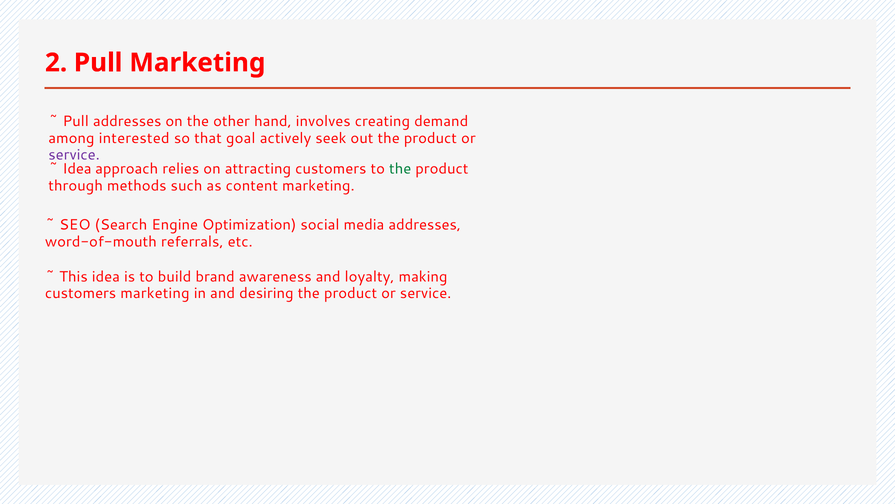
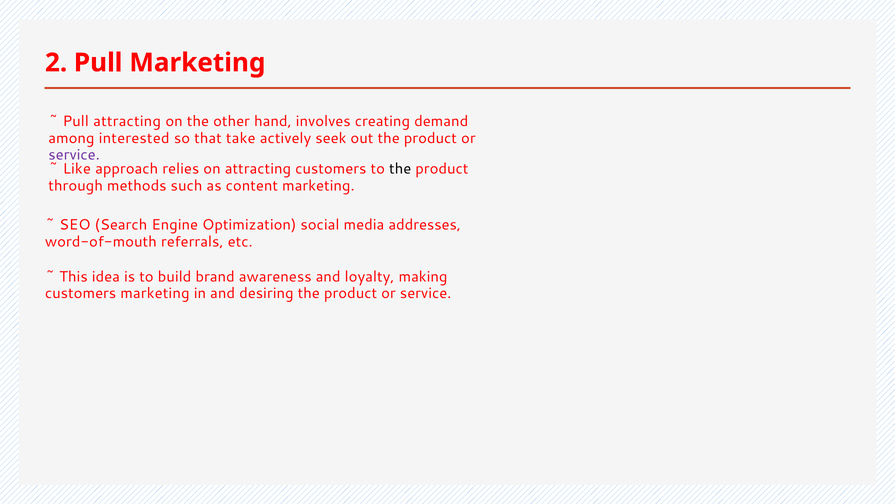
Pull addresses: addresses -> attracting (127, 121)
goal: goal -> take (241, 138)
Idea: Idea -> Like (77, 169)
the colour: green -> black (400, 169)
